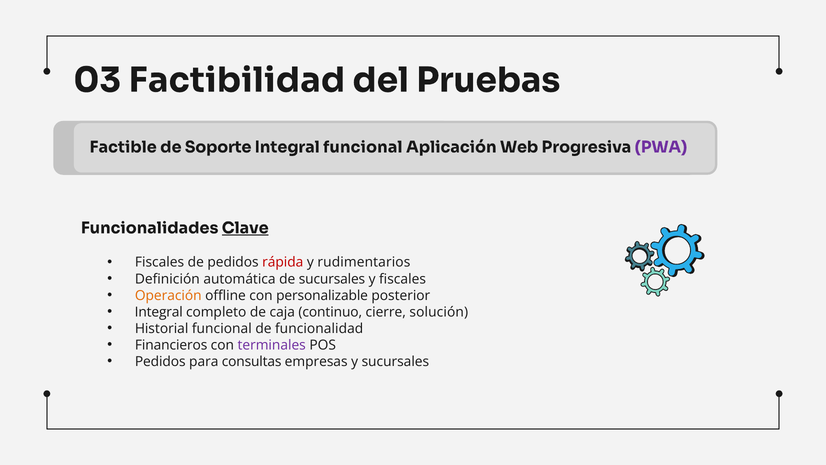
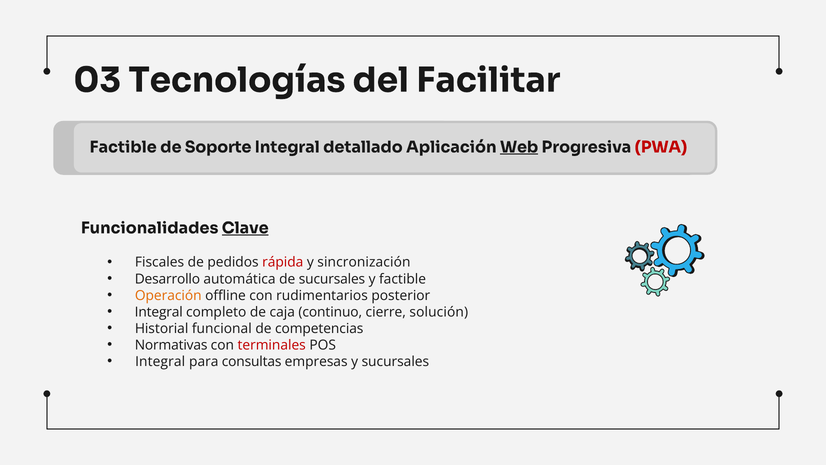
Factibilidad: Factibilidad -> Tecnologías (237, 80)
Pruebas: Pruebas -> Facilitar (488, 80)
Integral funcional: funcional -> detallado (363, 147)
Web underline: none -> present (519, 147)
PWA colour: purple -> red (661, 147)
rudimentarios: rudimentarios -> sincronización (364, 262)
Definición: Definición -> Desarrollo (167, 279)
y fiscales: fiscales -> factible (403, 279)
personalizable: personalizable -> rudimentarios (322, 295)
funcionalidad: funcionalidad -> competencias (319, 328)
Financieros: Financieros -> Normativas (171, 345)
terminales colour: purple -> red (272, 345)
Pedidos: Pedidos -> Integral (160, 361)
